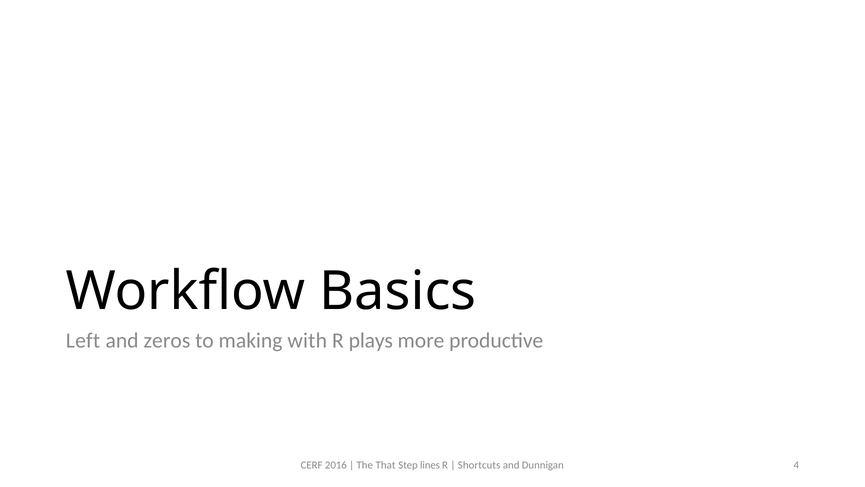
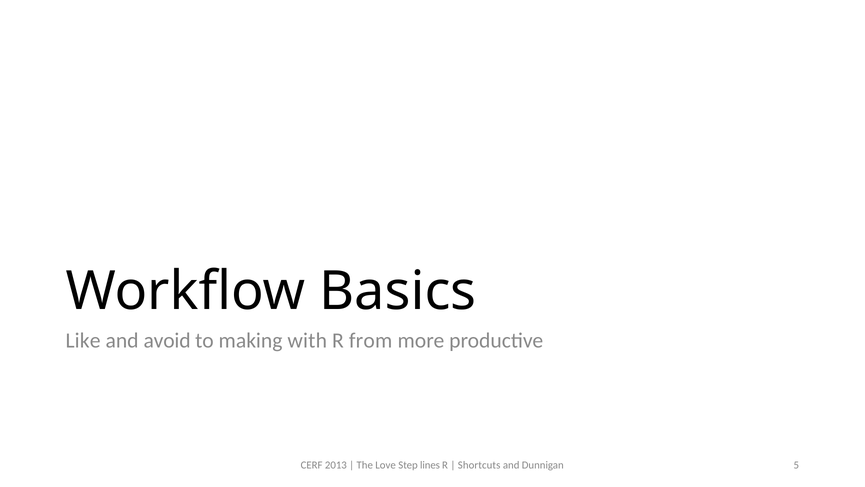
Left: Left -> Like (83, 340)
zeros: zeros -> avoid (167, 340)
plays: plays -> from (371, 340)
2016: 2016 -> 2013 (336, 465)
That: That -> Love (386, 465)
4: 4 -> 5 (796, 465)
